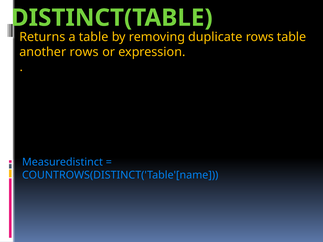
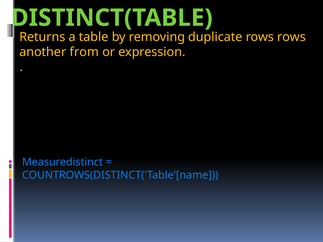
rows table: table -> rows (291, 37)
another rows: rows -> from (84, 52)
